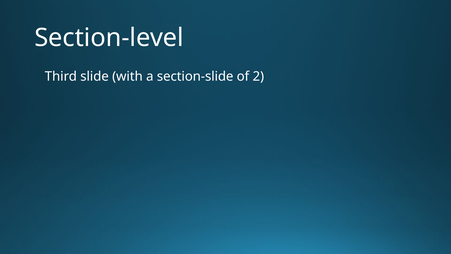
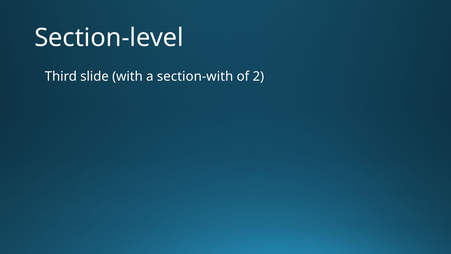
section-slide: section-slide -> section-with (195, 76)
